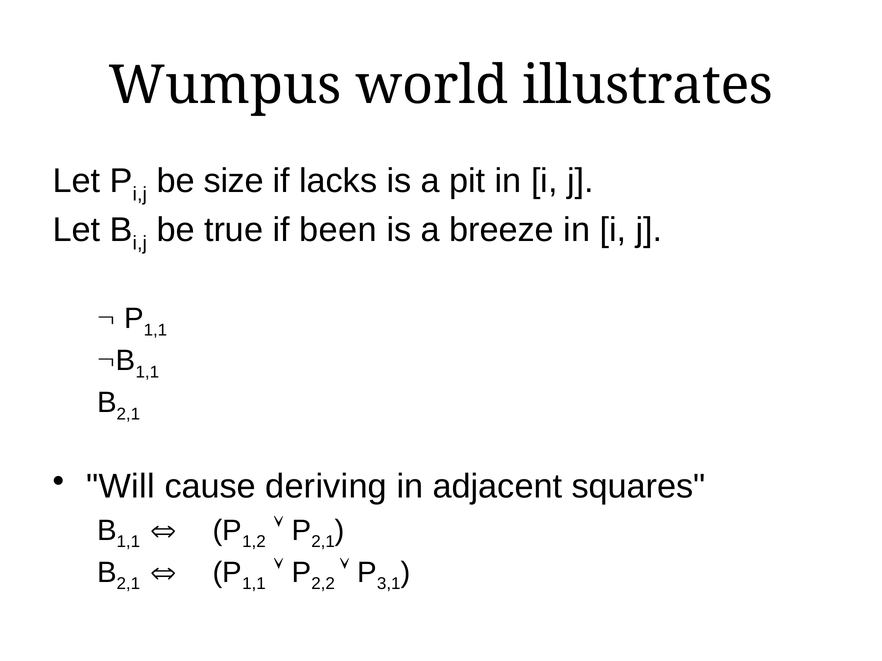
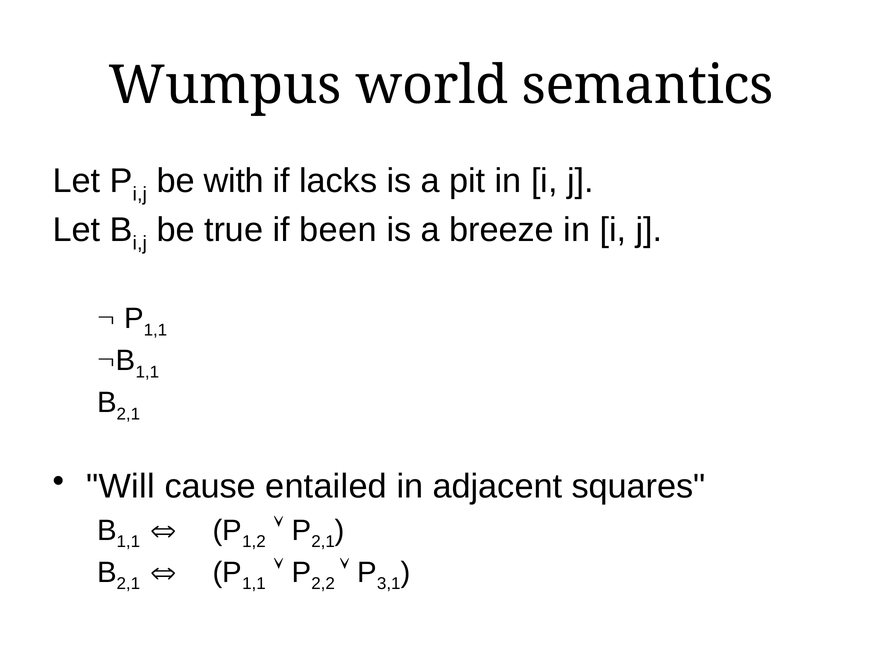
illustrates: illustrates -> semantics (648, 85)
size: size -> with (234, 181)
deriving: deriving -> entailed (326, 487)
